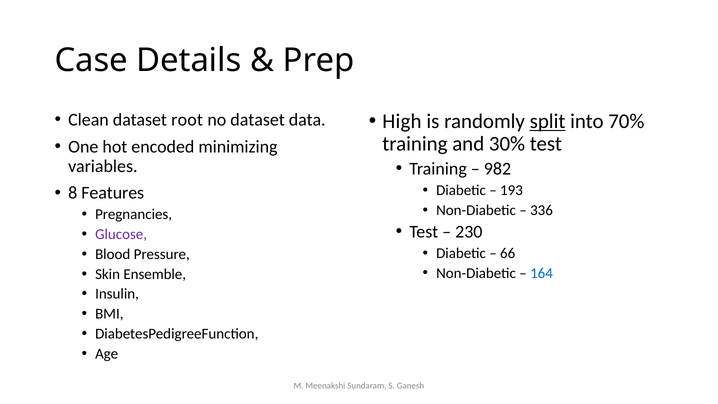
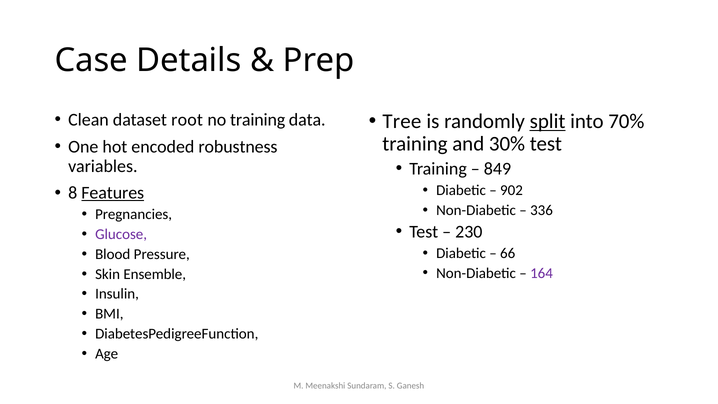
no dataset: dataset -> training (258, 120)
High: High -> Tree (402, 121)
minimizing: minimizing -> robustness (238, 147)
982: 982 -> 849 (498, 169)
193: 193 -> 902 (511, 190)
Features underline: none -> present (113, 193)
164 colour: blue -> purple (541, 273)
